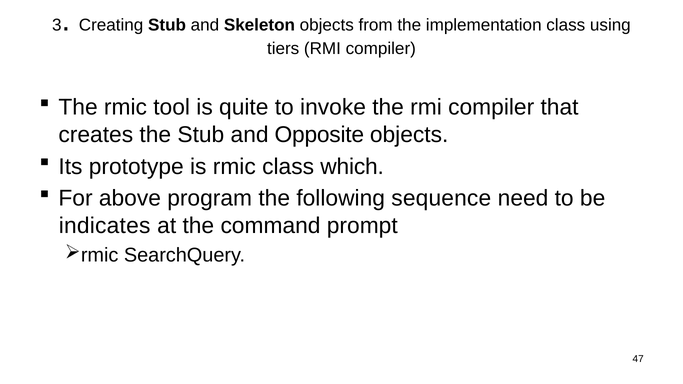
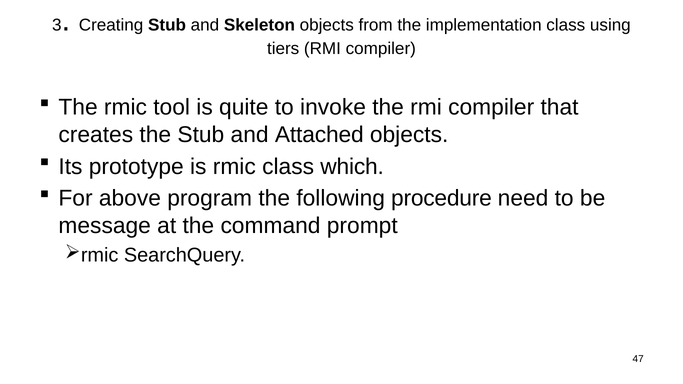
Opposite: Opposite -> Attached (319, 135)
sequence: sequence -> procedure (441, 199)
indicates: indicates -> message (105, 226)
